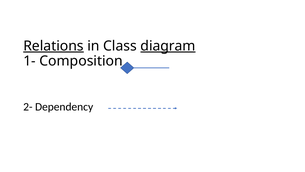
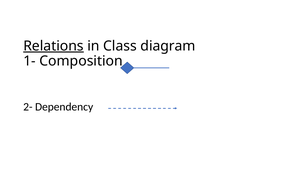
diagram underline: present -> none (168, 46)
